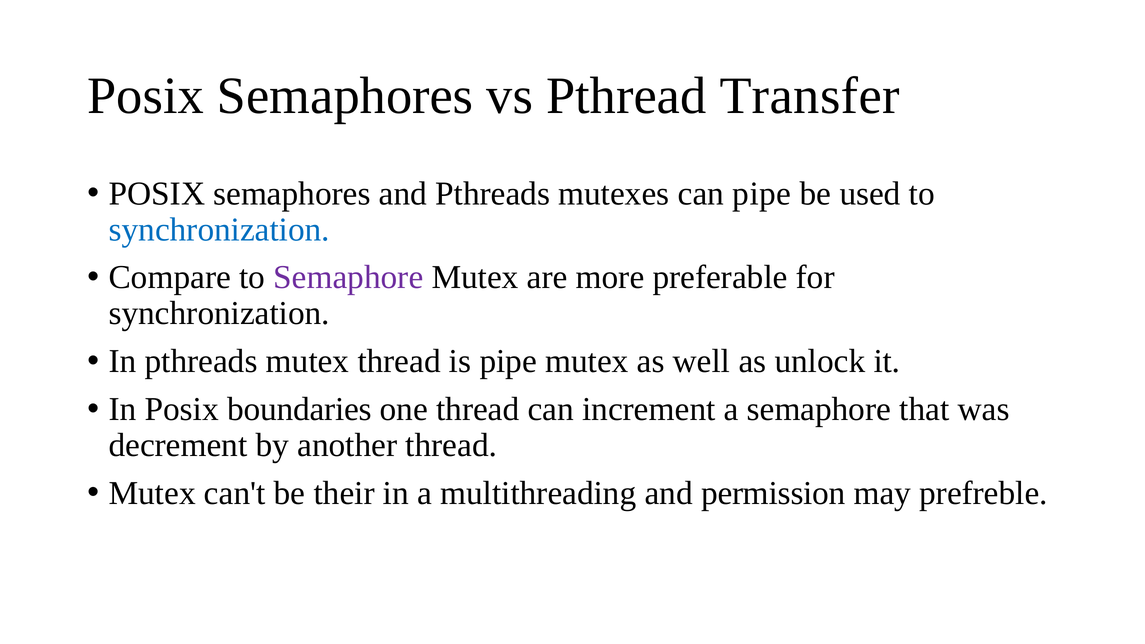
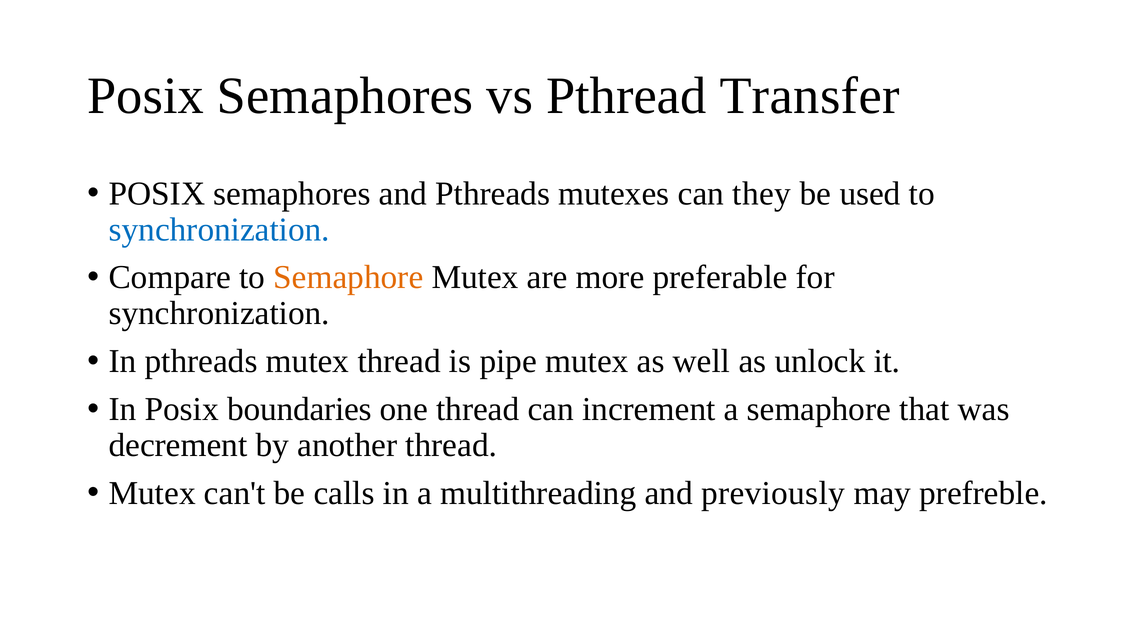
can pipe: pipe -> they (762, 194)
Semaphore colour: purple -> orange (348, 277)
their: their -> calls (344, 493)
permission: permission -> previously (773, 493)
